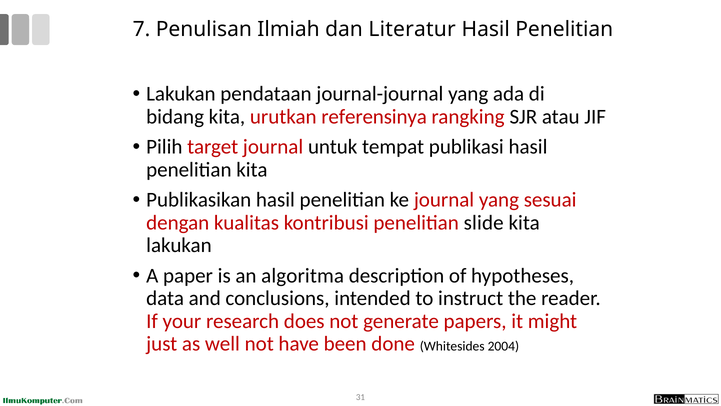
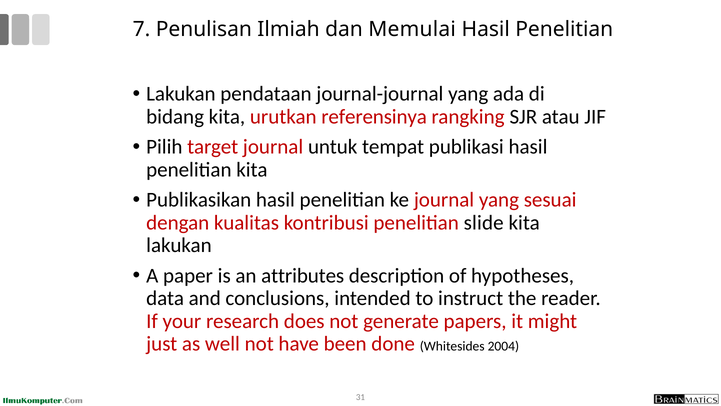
Literatur: Literatur -> Memulai (412, 29)
algoritma: algoritma -> attributes (303, 275)
